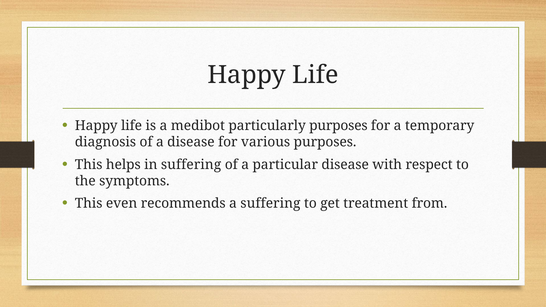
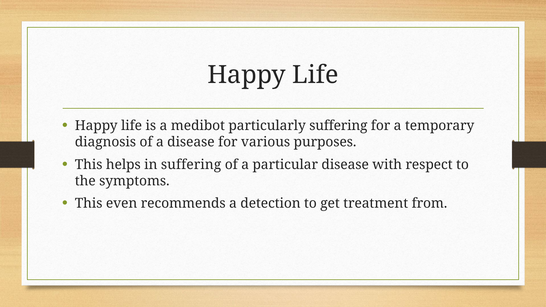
particularly purposes: purposes -> suffering (338, 126)
a suffering: suffering -> detection (270, 204)
